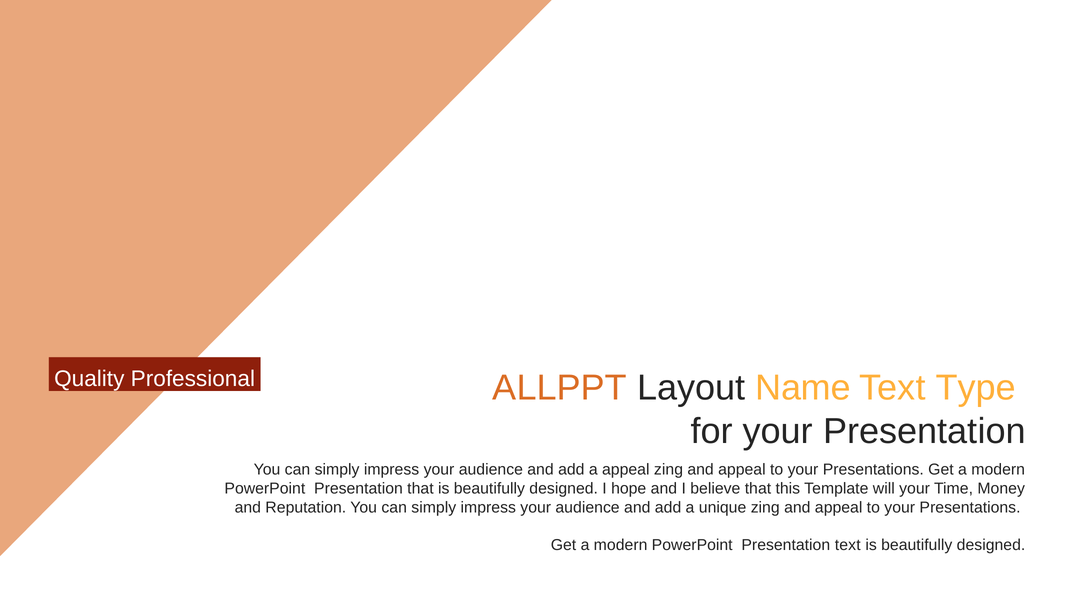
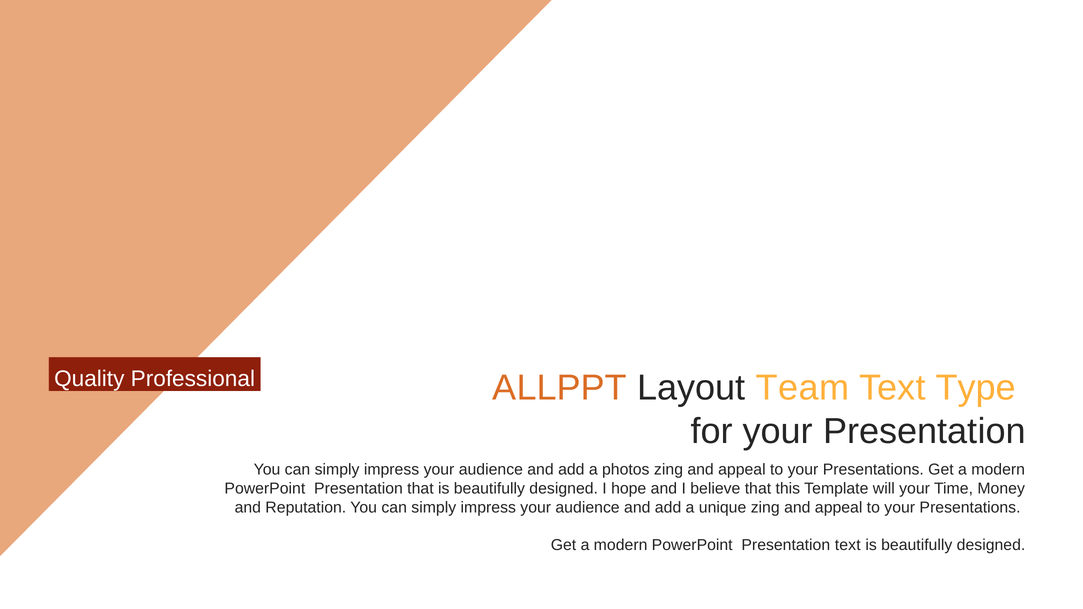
Name: Name -> Team (803, 388)
a appeal: appeal -> photos (626, 470)
